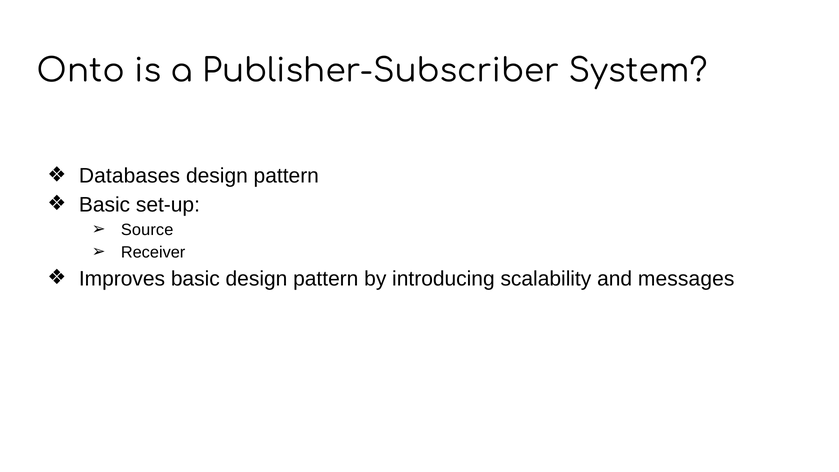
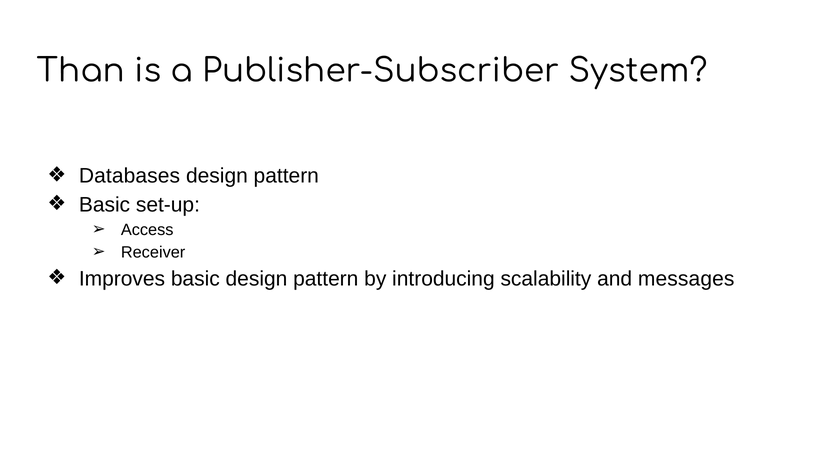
Onto: Onto -> Than (81, 71)
Source: Source -> Access (147, 230)
